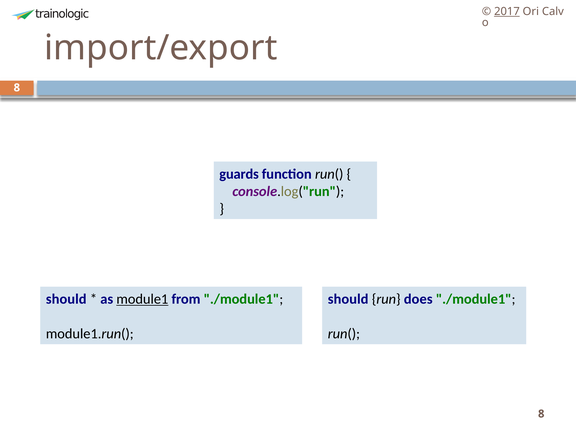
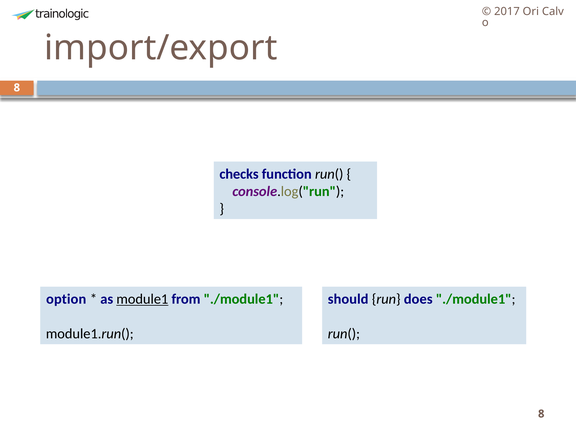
2017 underline: present -> none (507, 11)
guards: guards -> checks (239, 174)
should: should -> option (66, 299)
